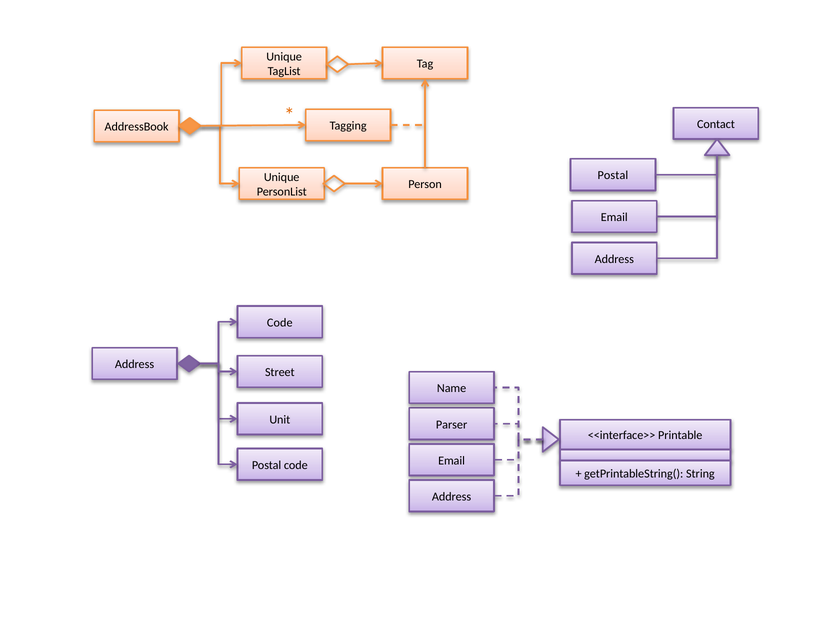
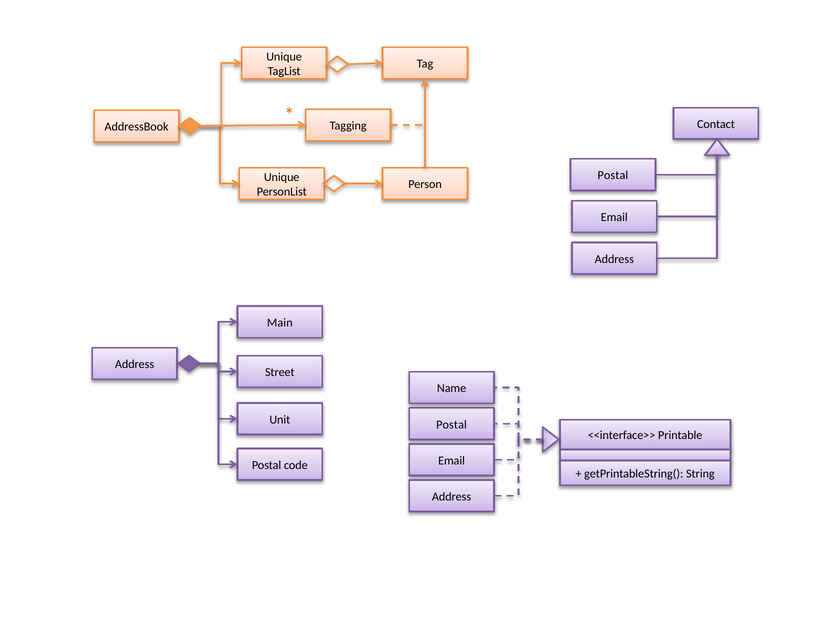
Code: Code -> Main (280, 323)
Parser: Parser -> Postal (452, 425)
